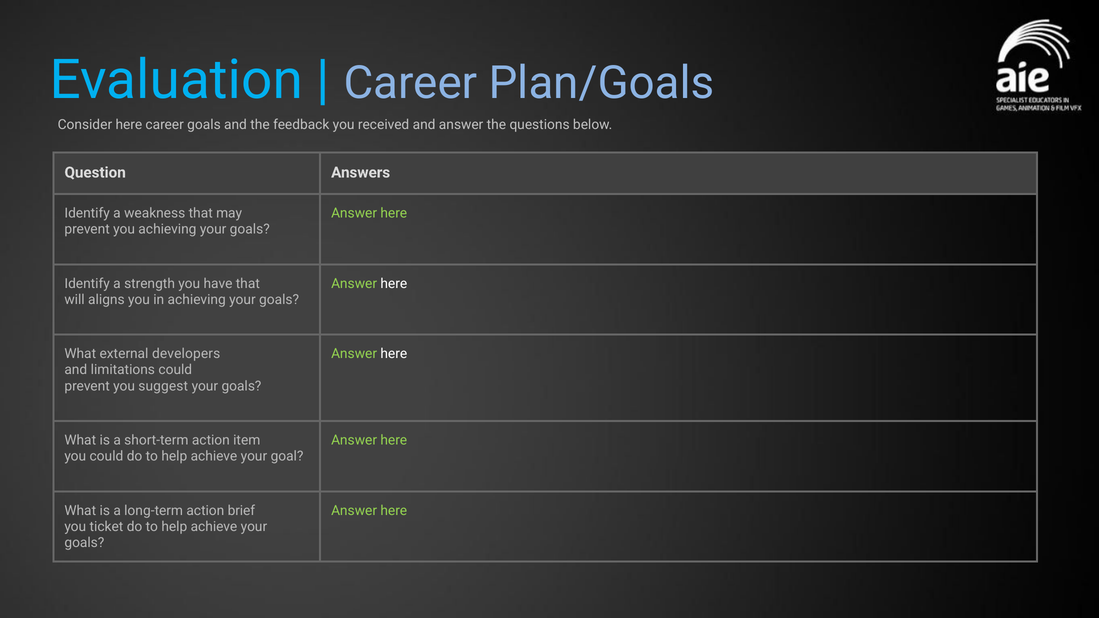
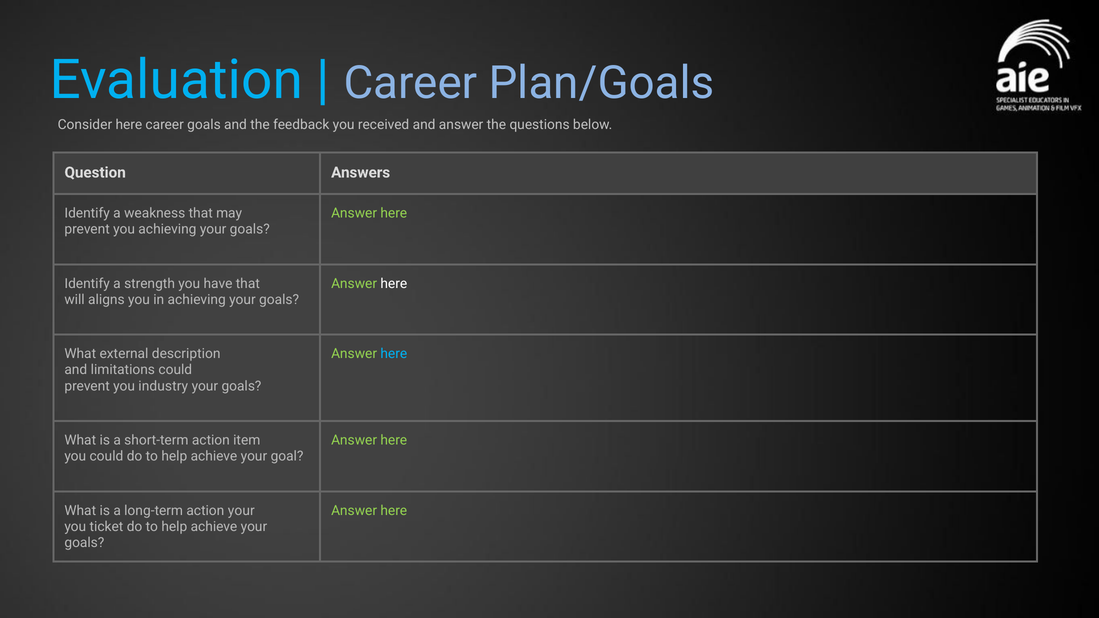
developers: developers -> description (186, 354)
here colour: white -> light blue (394, 354)
suggest: suggest -> industry (163, 386)
action brief: brief -> your (241, 511)
